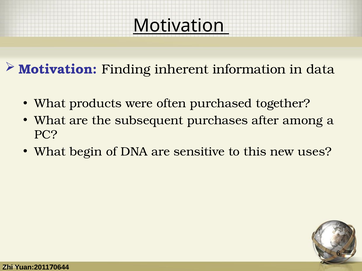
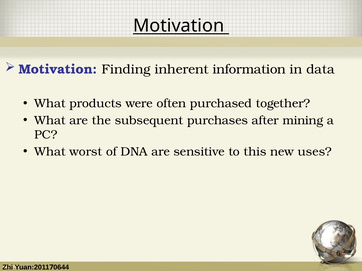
among: among -> mining (303, 121)
begin: begin -> worst (86, 152)
